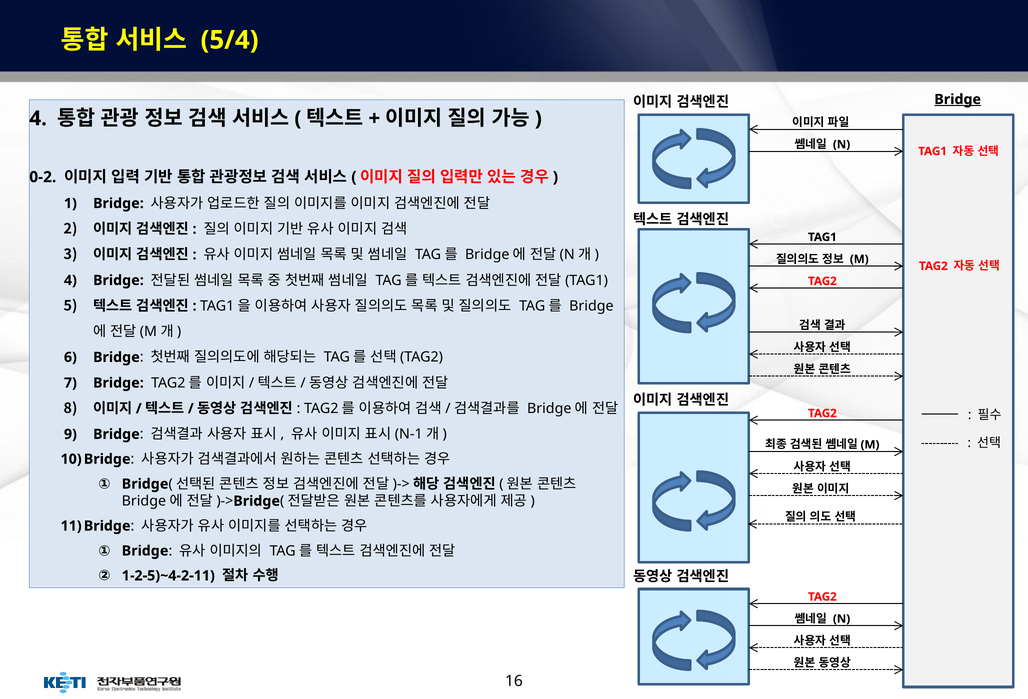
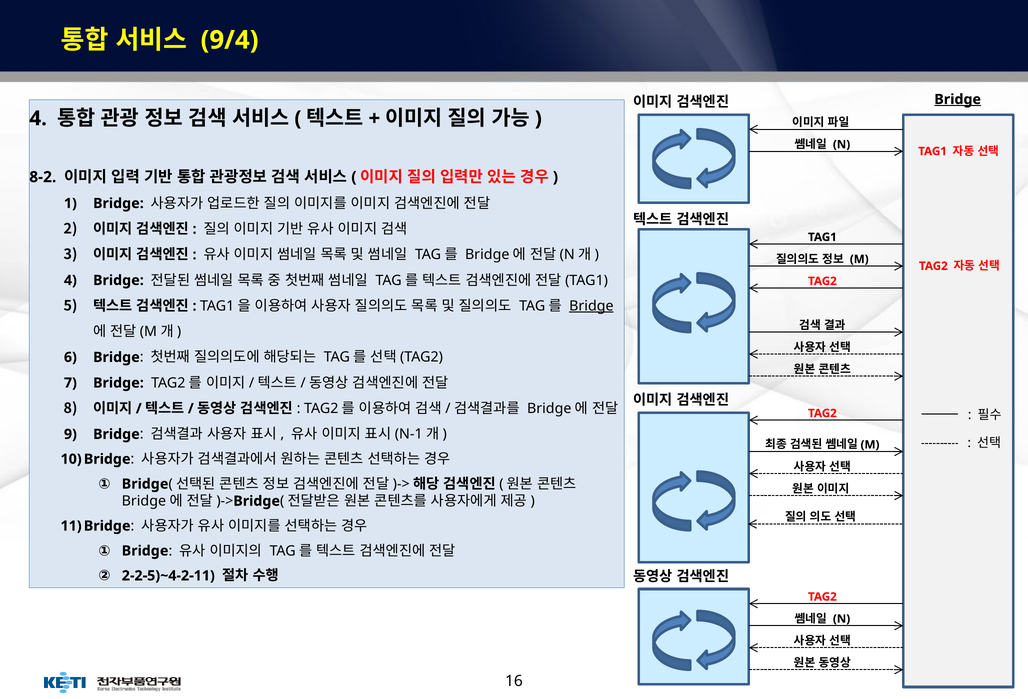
5/4: 5/4 -> 9/4 (230, 40)
0-2: 0-2 -> 8-2 (43, 177)
Bridge underline: none -> present (591, 306)
1-2-5)~4-2-11: 1-2-5)~4-2-11 -> 2-2-5)~4-2-11 (168, 576)
